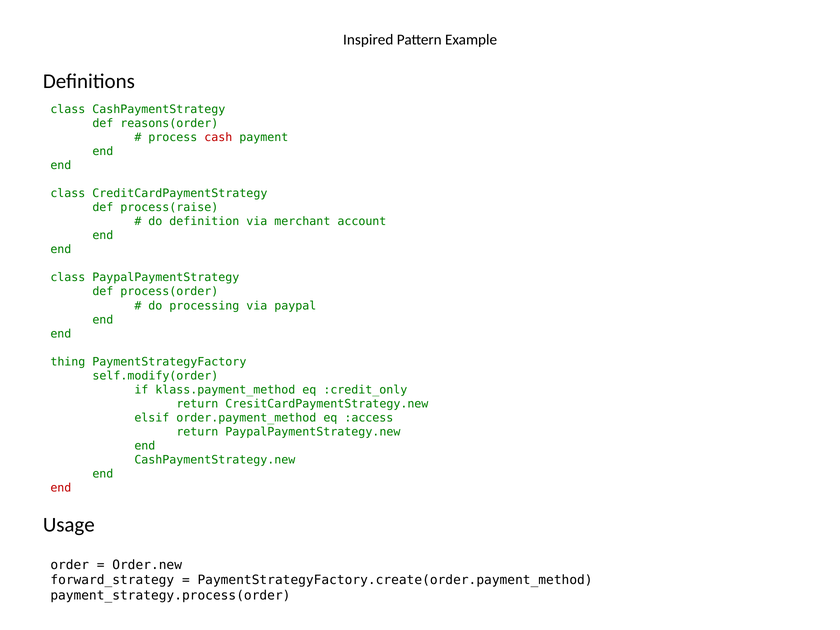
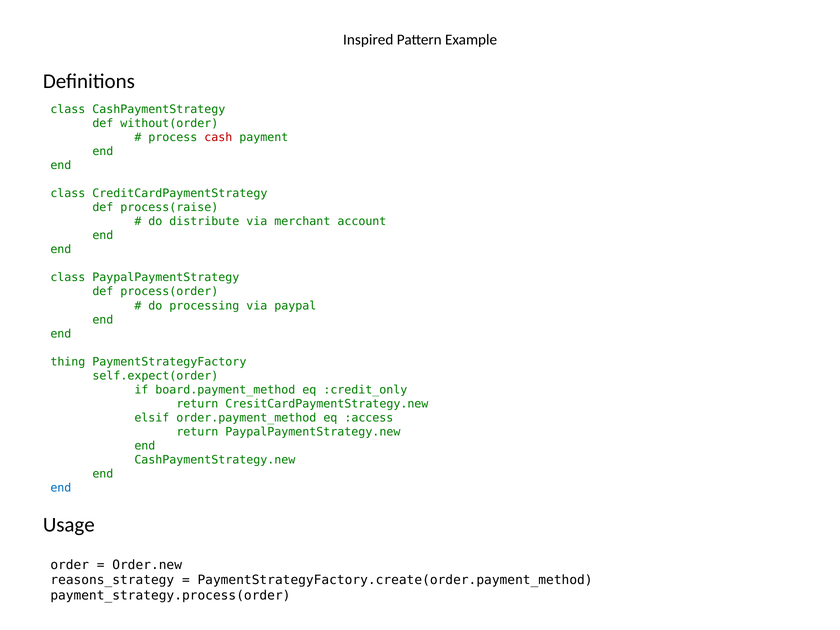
reasons(order: reasons(order -> without(order (169, 123)
definition: definition -> distribute (204, 222)
self.modify(order: self.modify(order -> self.expect(order (155, 376)
klass.payment_method: klass.payment_method -> board.payment_method (225, 390)
end colour: red -> blue (61, 488)
forward_strategy: forward_strategy -> reasons_strategy (112, 580)
